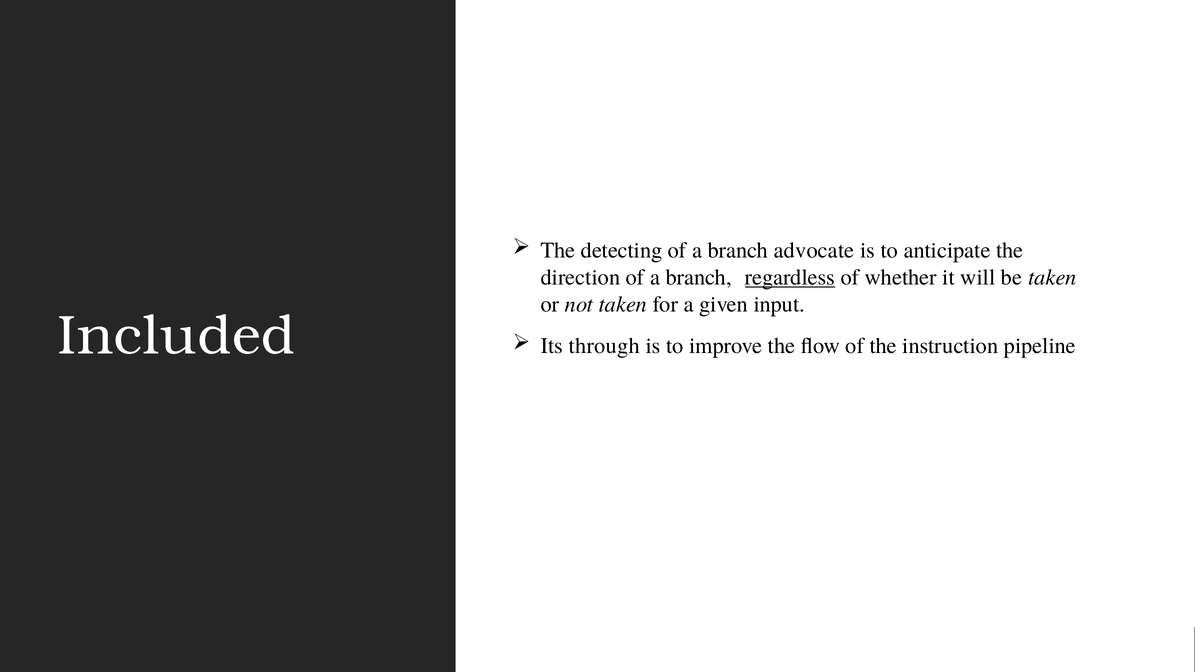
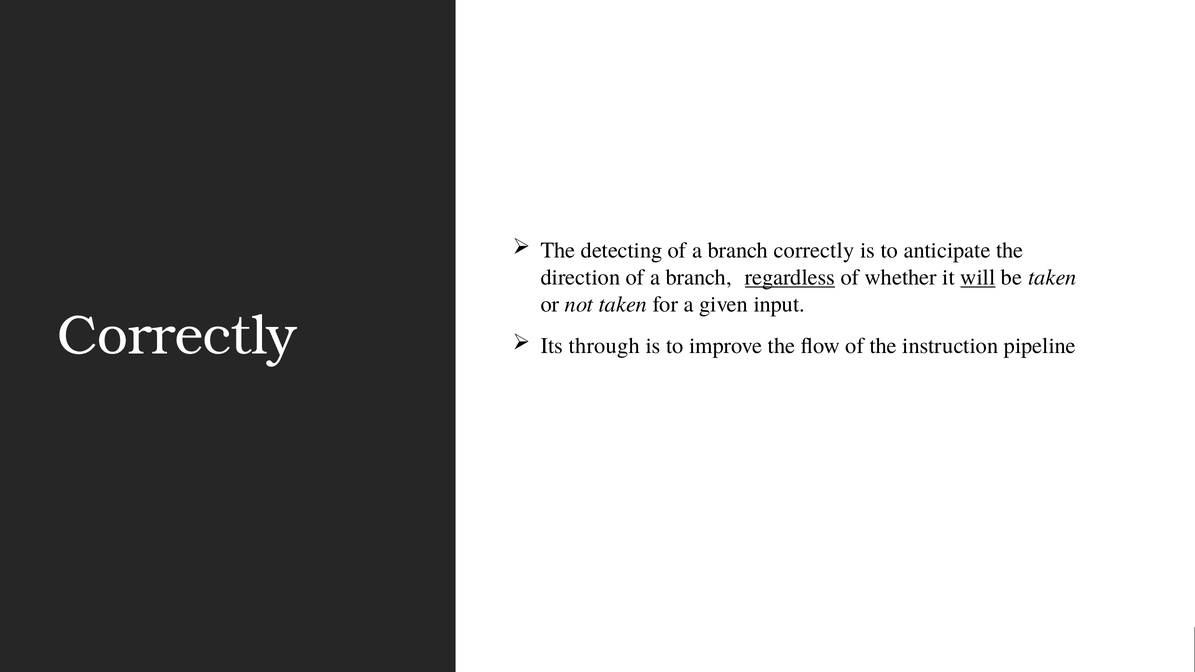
branch advocate: advocate -> correctly (814, 251)
will underline: none -> present (978, 277)
Included: Included -> Correctly (177, 336)
